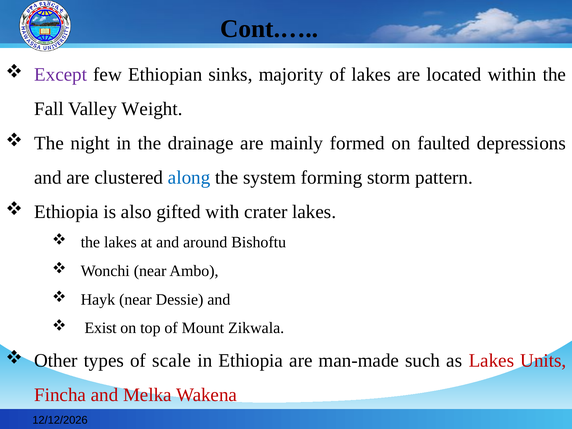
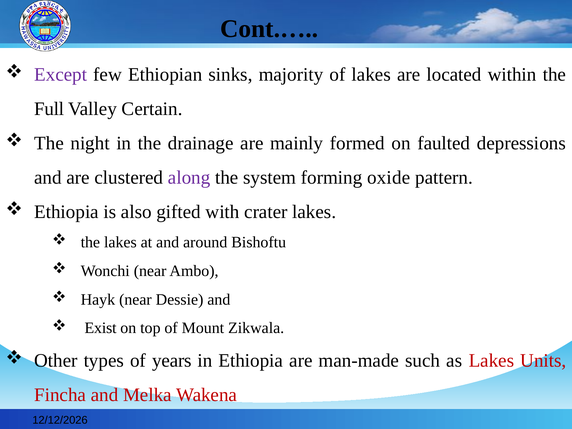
Fall: Fall -> Full (49, 109)
Weight: Weight -> Certain (152, 109)
along colour: blue -> purple (189, 178)
storm: storm -> oxide (389, 178)
scale: scale -> years (172, 361)
